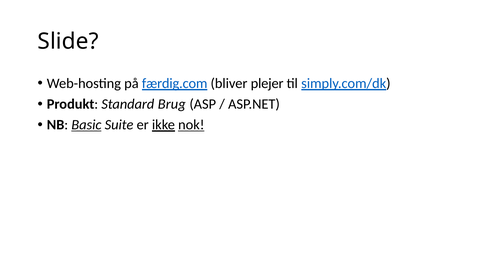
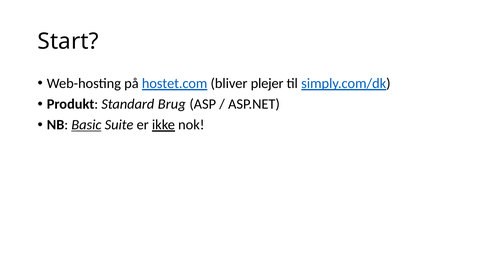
Slide: Slide -> Start (68, 41)
færdig.com: færdig.com -> hostet.com (175, 84)
nok underline: present -> none (191, 125)
